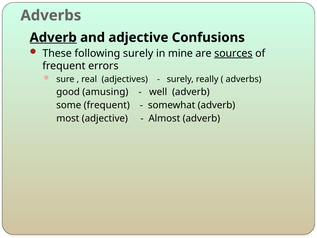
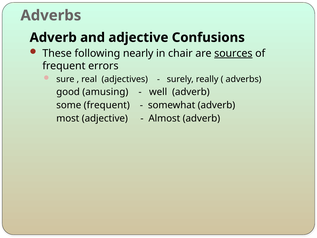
Adverb underline: present -> none (53, 37)
following surely: surely -> nearly (138, 53)
mine: mine -> chair (180, 53)
